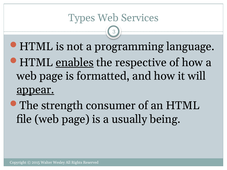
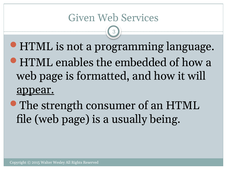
Types: Types -> Given (82, 18)
enables underline: present -> none (75, 63)
respective: respective -> embedded (141, 63)
